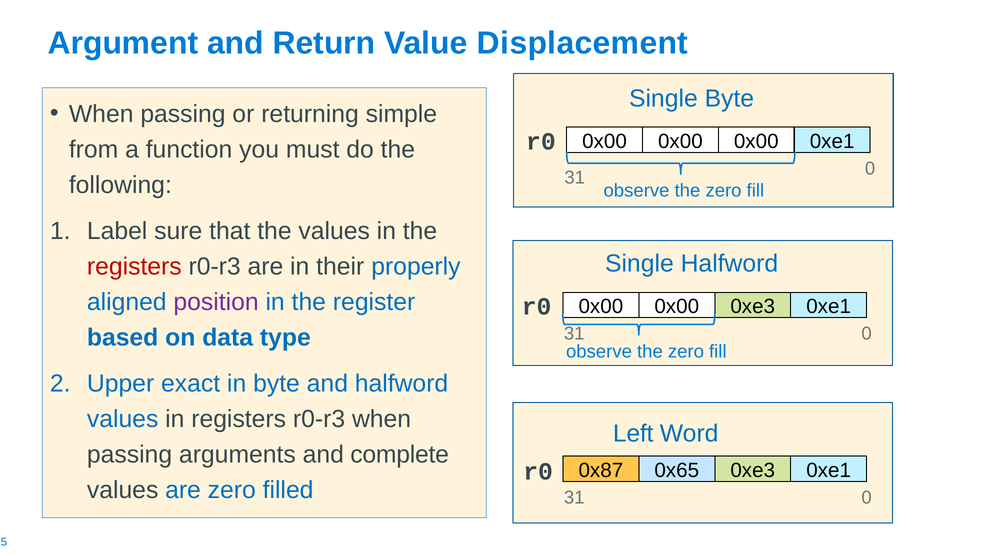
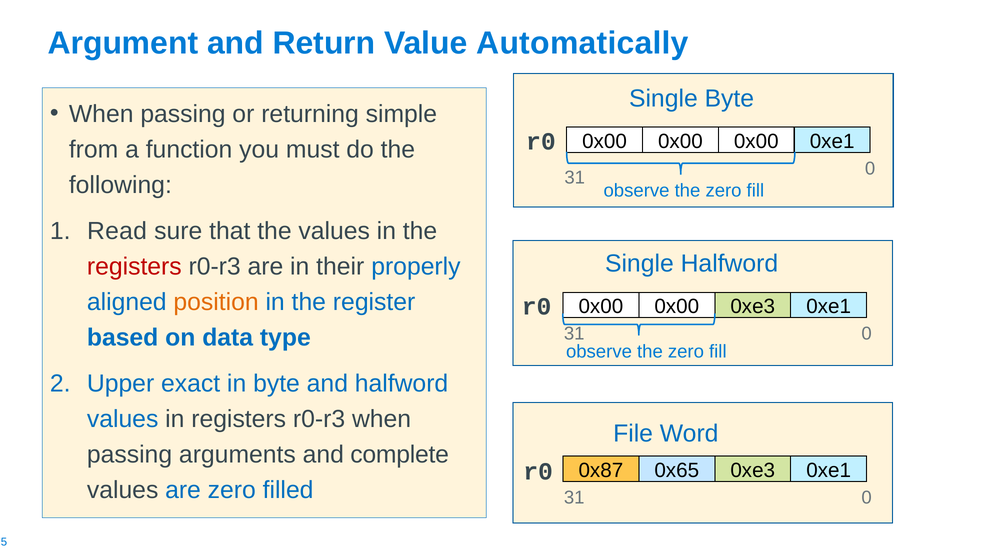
Displacement: Displacement -> Automatically (583, 43)
Label: Label -> Read (117, 231)
position colour: purple -> orange (216, 302)
Left: Left -> File (633, 434)
